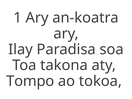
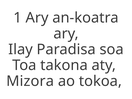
Tompo: Tompo -> Mizora (30, 81)
